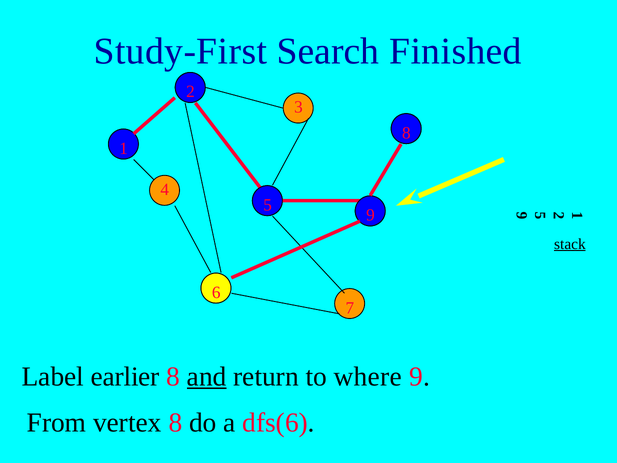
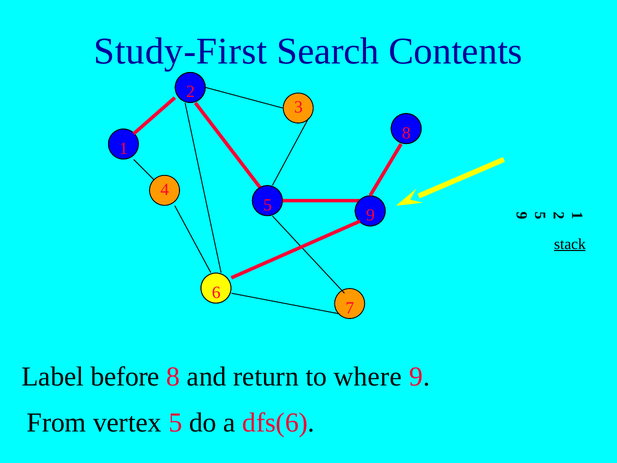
Finished: Finished -> Contents (456, 51)
earlier: earlier -> before (125, 376)
and underline: present -> none (207, 376)
vertex 8: 8 -> 5 (175, 423)
